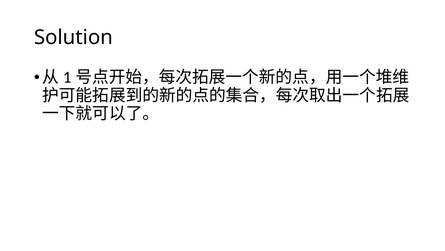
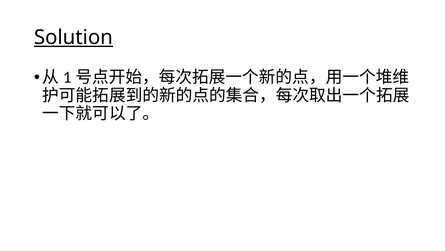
Solution underline: none -> present (73, 37)
